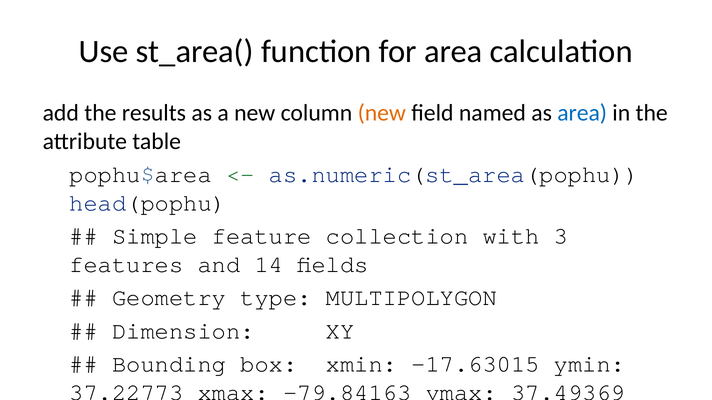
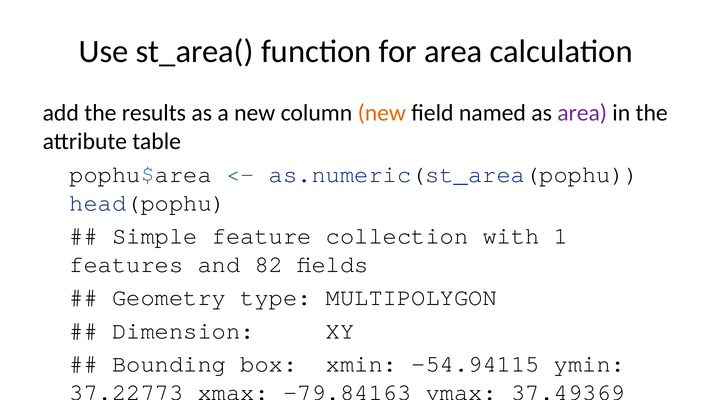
area colour: blue -> purple (582, 113)
with 3: 3 -> 1 (561, 236)
14: 14 -> 82 (269, 265)
-17.63015: -17.63015 -> -54.94115 (475, 364)
